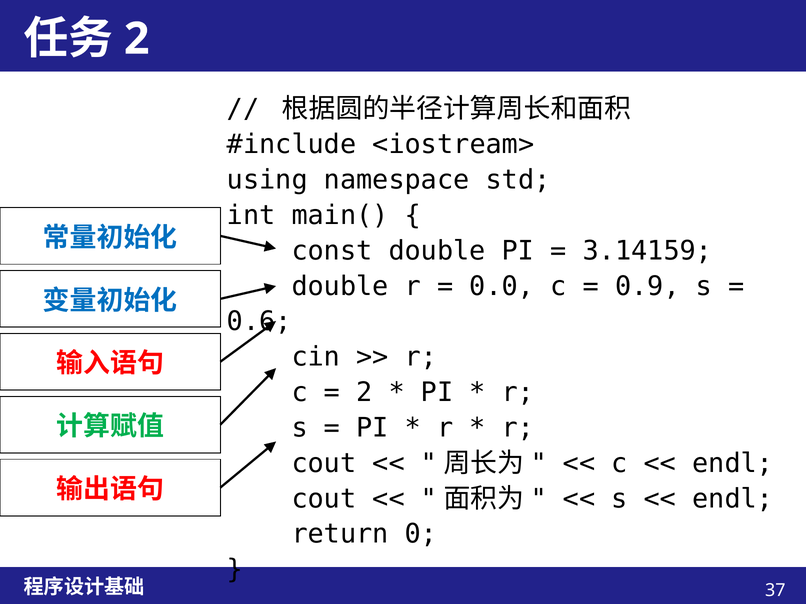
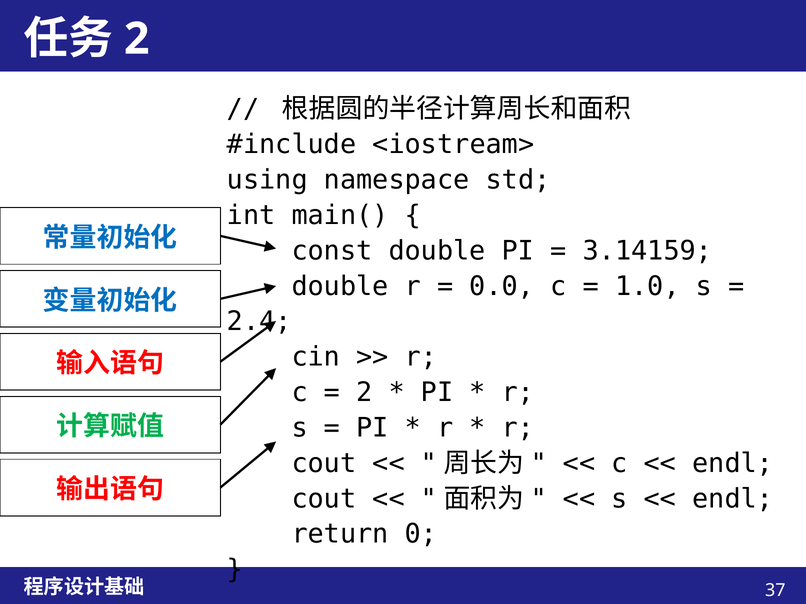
0.9: 0.9 -> 1.0 (647, 286)
0.6: 0.6 -> 2.4 (259, 322)
